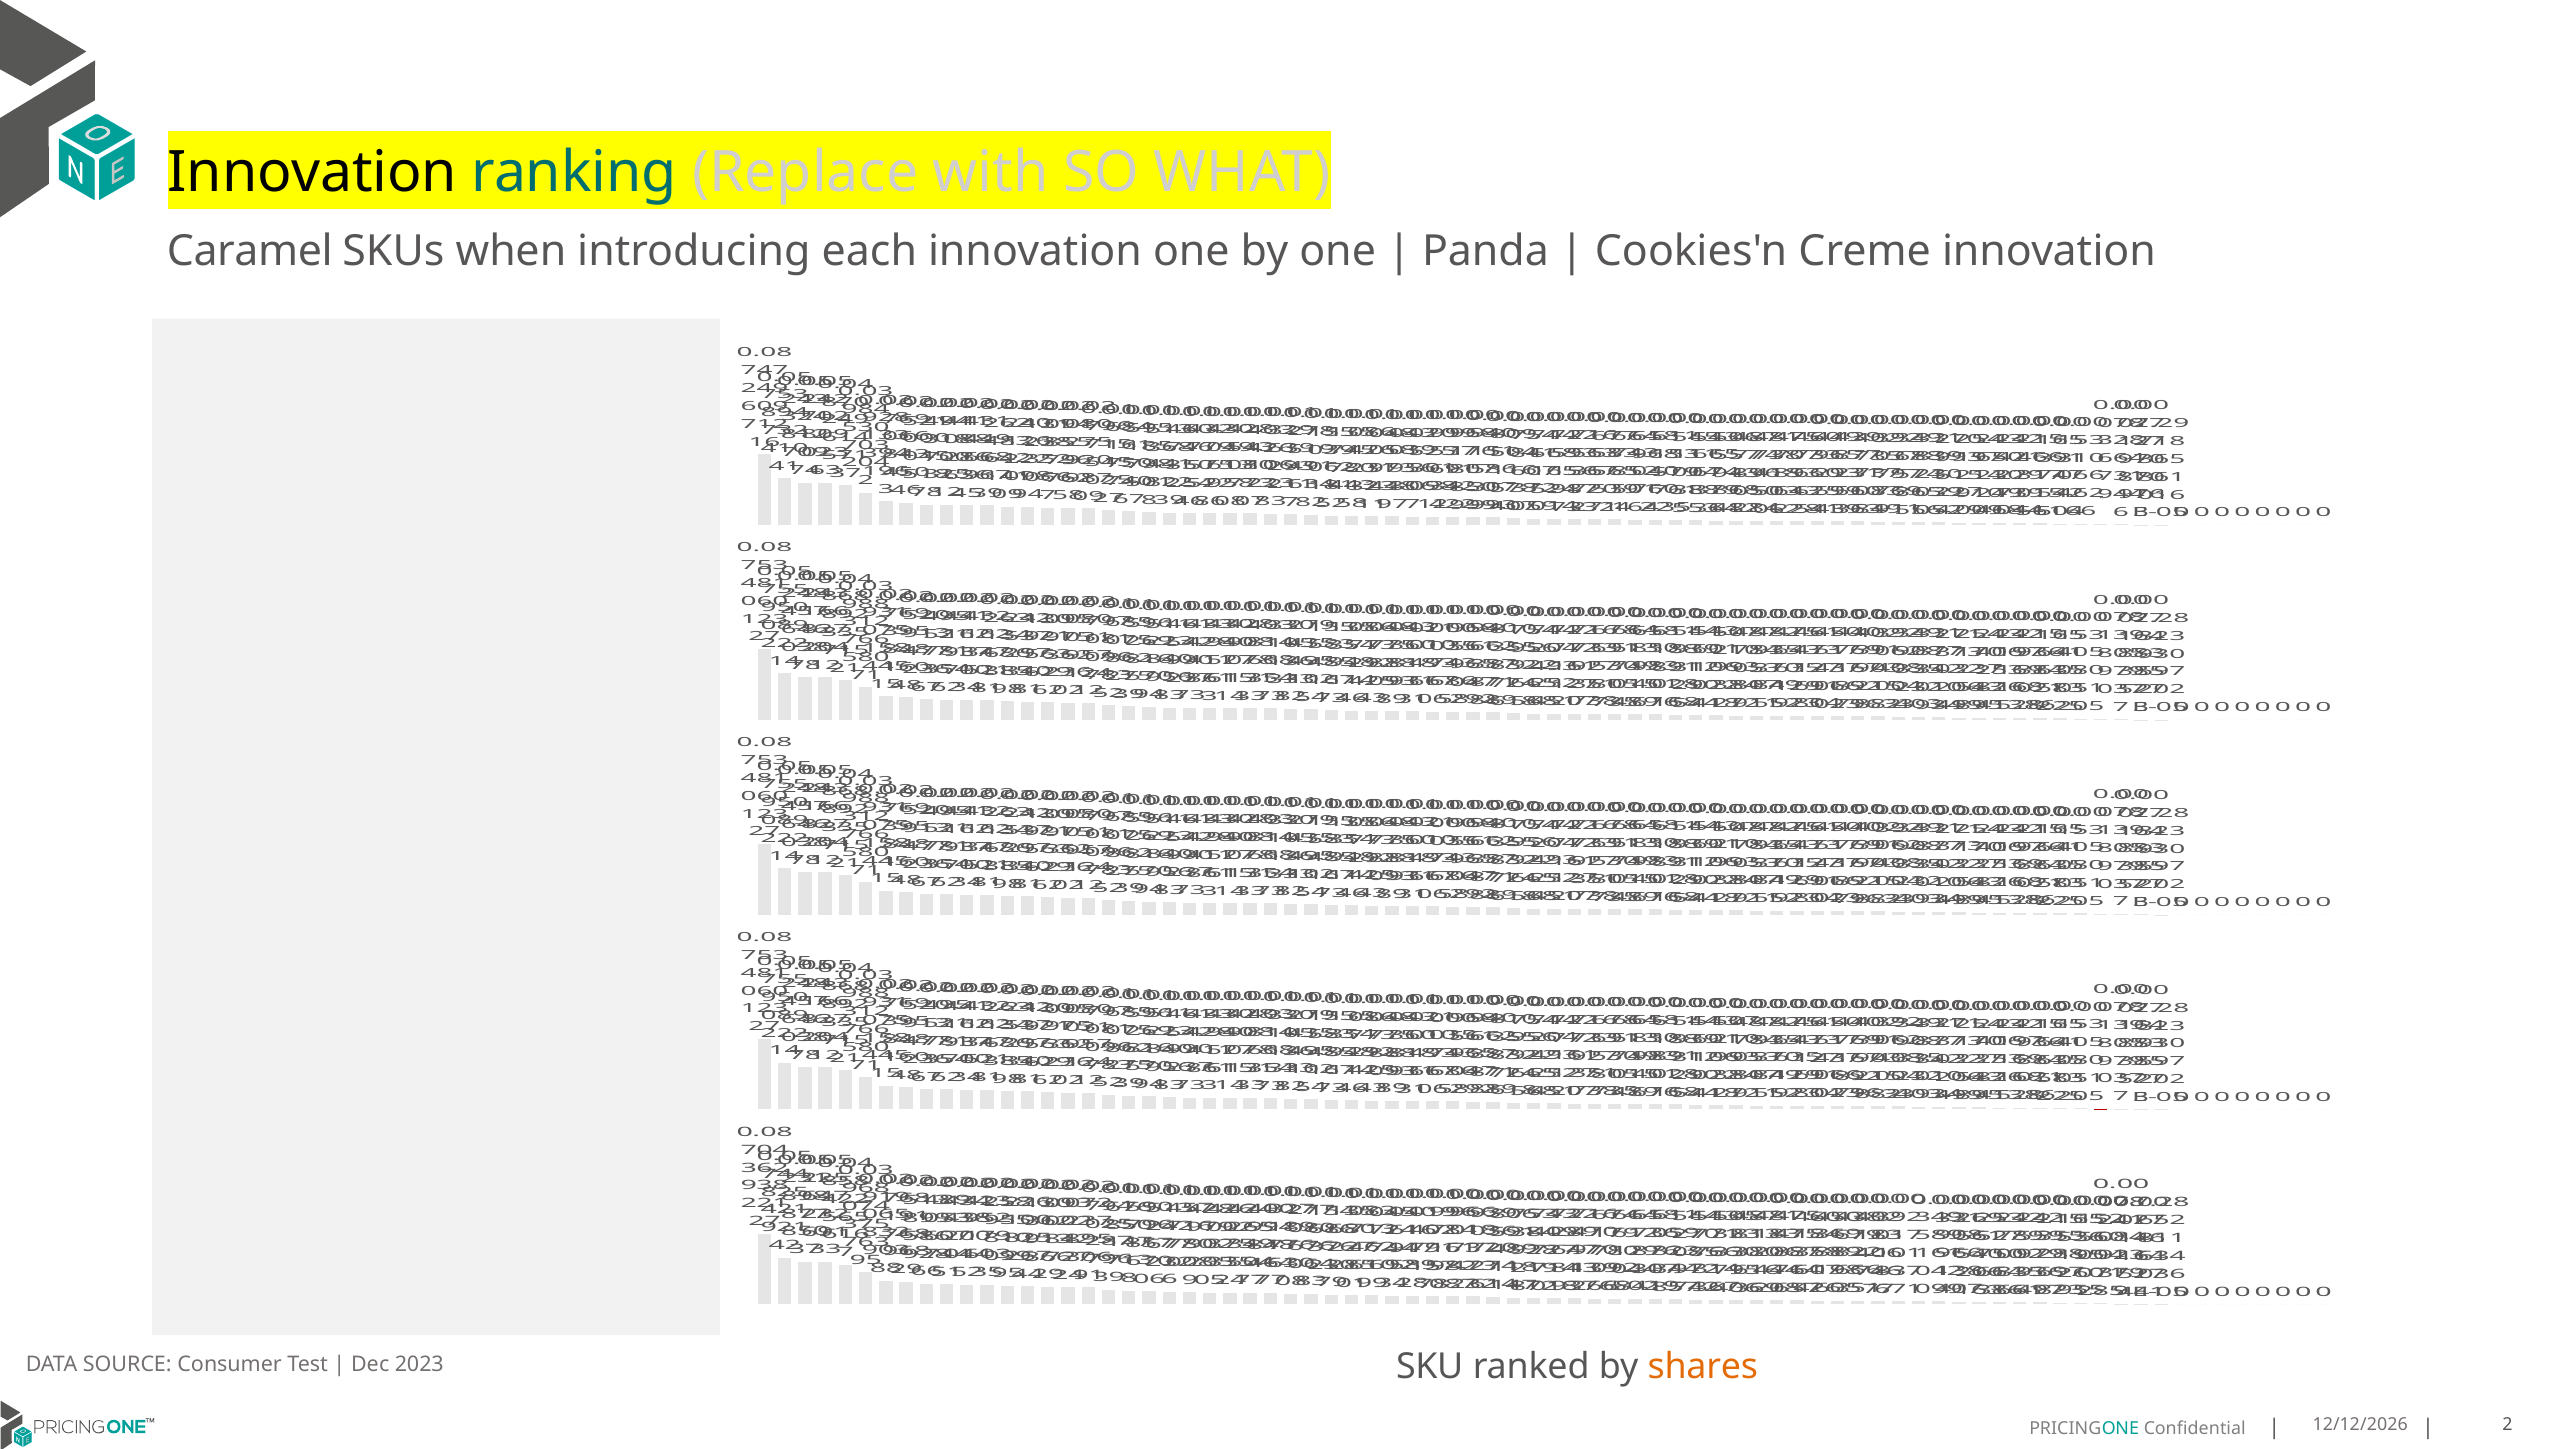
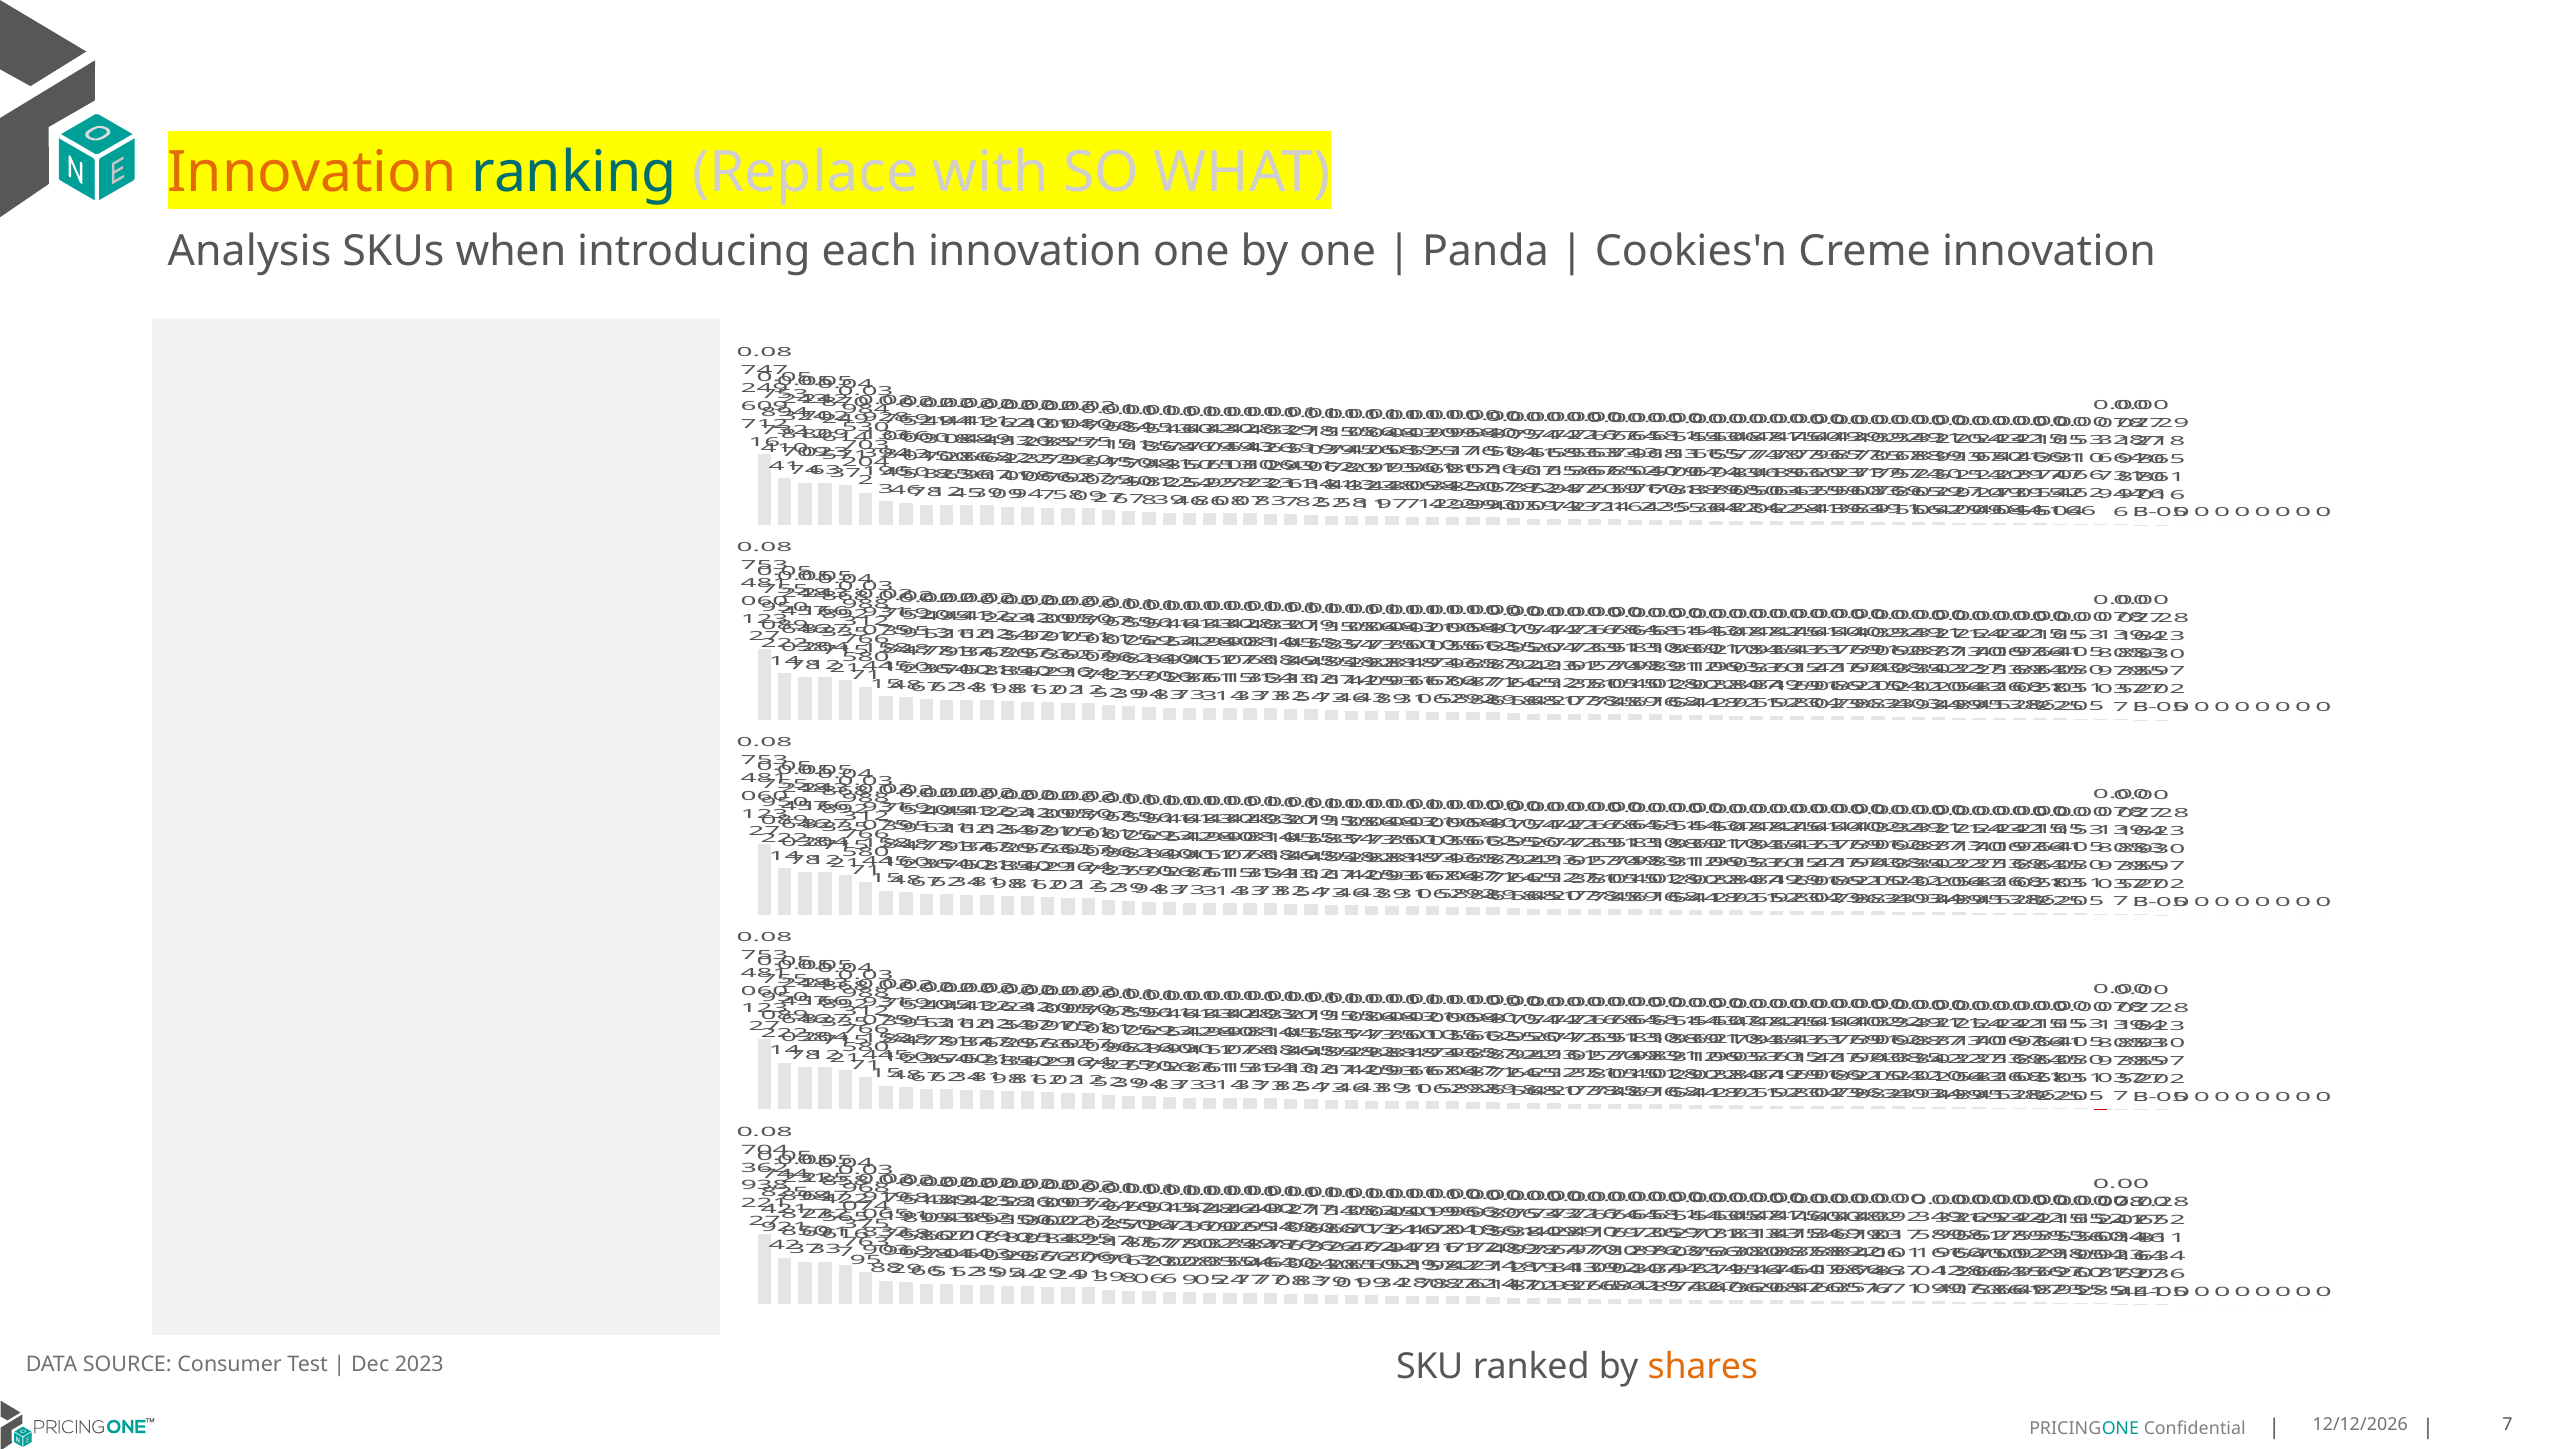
Innovation colour: black -> orange (312, 173)
Caramel: Caramel -> Analysis (249, 251)
2: 2 -> 7 (2507, 1425)
